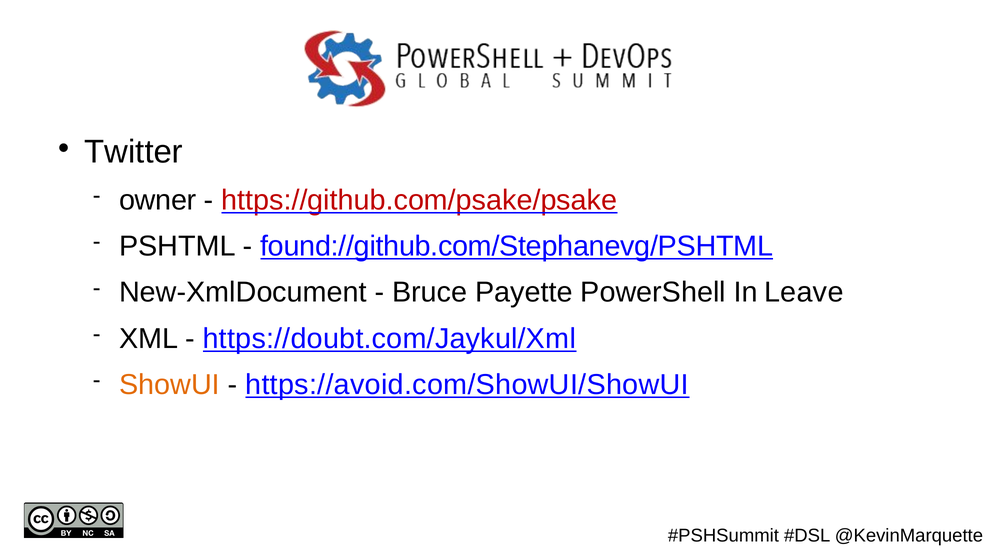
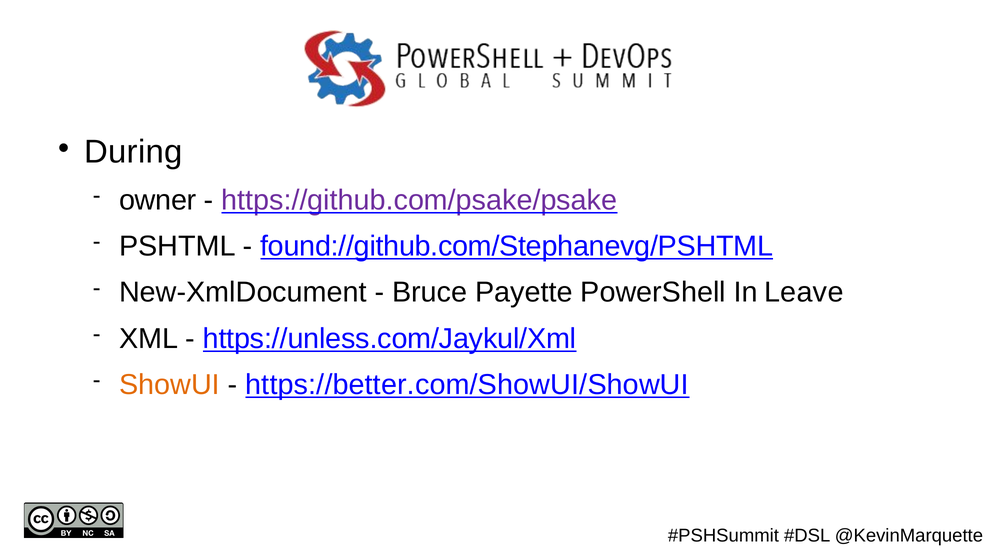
Twitter: Twitter -> During (133, 152)
https://github.com/psake/psake colour: red -> purple (419, 200)
https://doubt.com/Jaykul/Xml: https://doubt.com/Jaykul/Xml -> https://unless.com/Jaykul/Xml (390, 339)
https://avoid.com/ShowUI/ShowUI: https://avoid.com/ShowUI/ShowUI -> https://better.com/ShowUI/ShowUI (467, 385)
